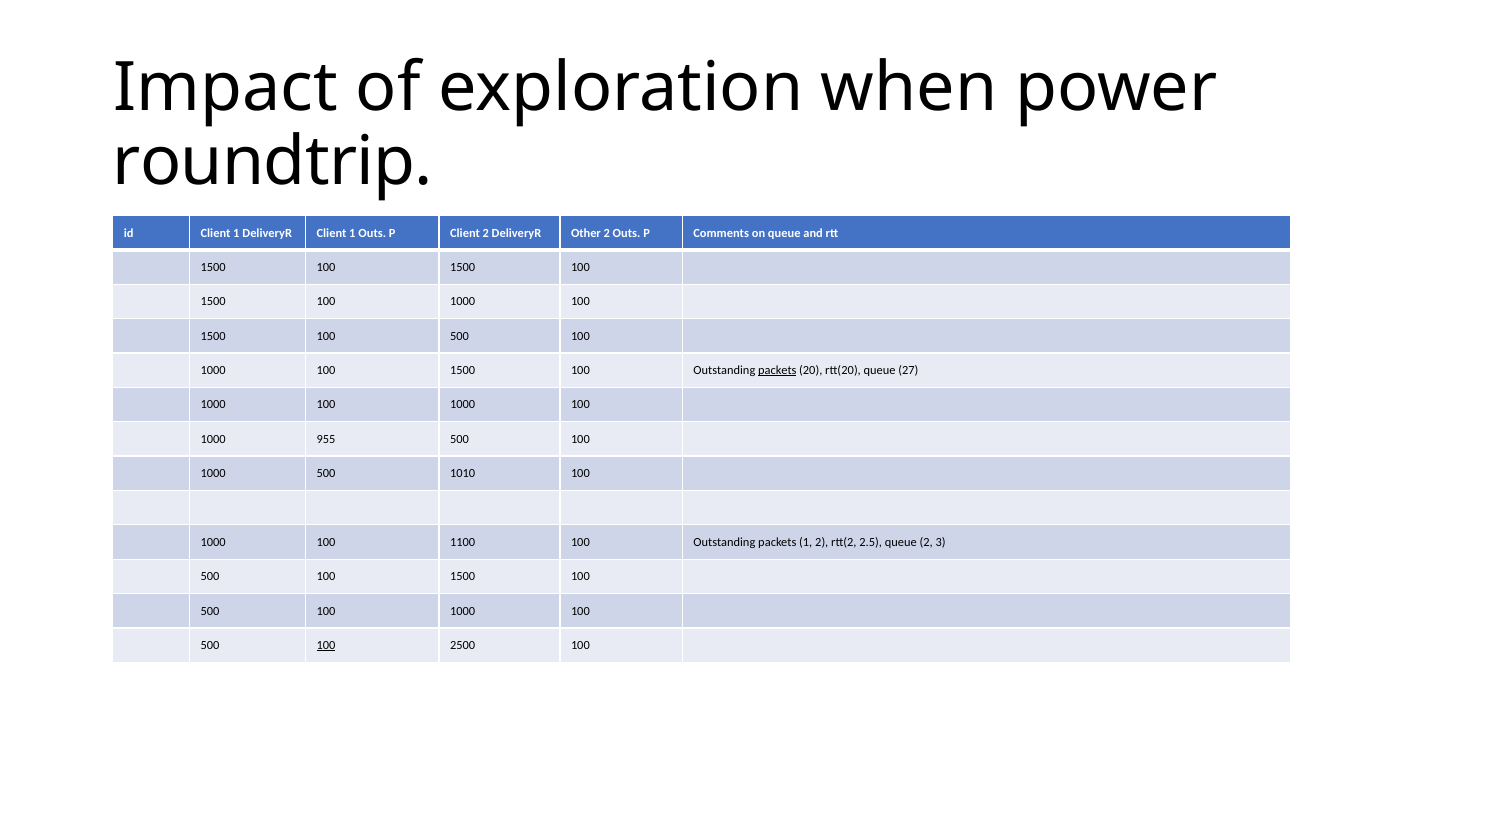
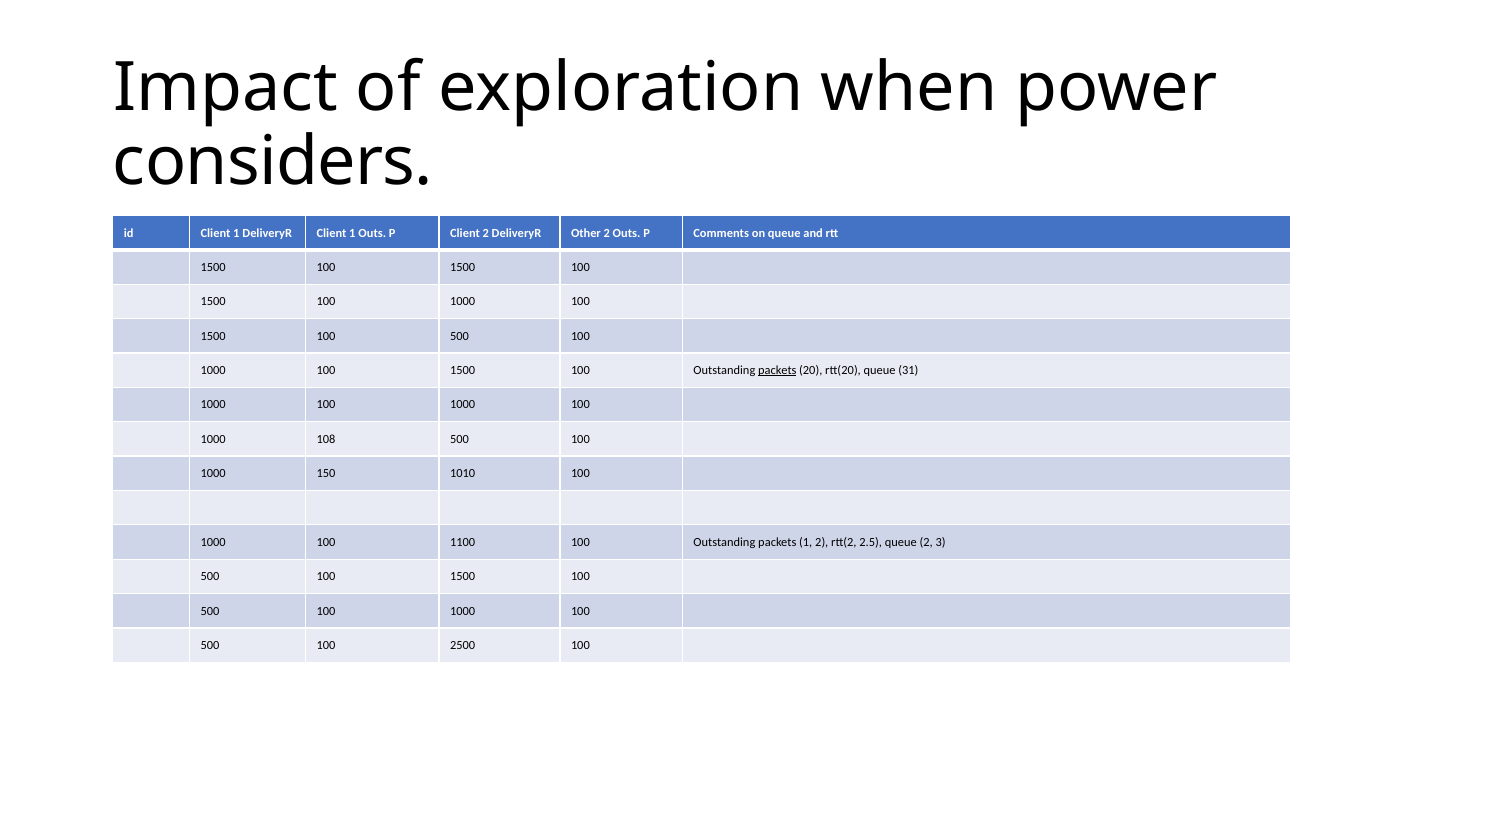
roundtrip: roundtrip -> considers (273, 162)
27: 27 -> 31 (908, 370)
955: 955 -> 108 (326, 439)
1000 500: 500 -> 150 (326, 473)
100 underline: present -> none (326, 645)
